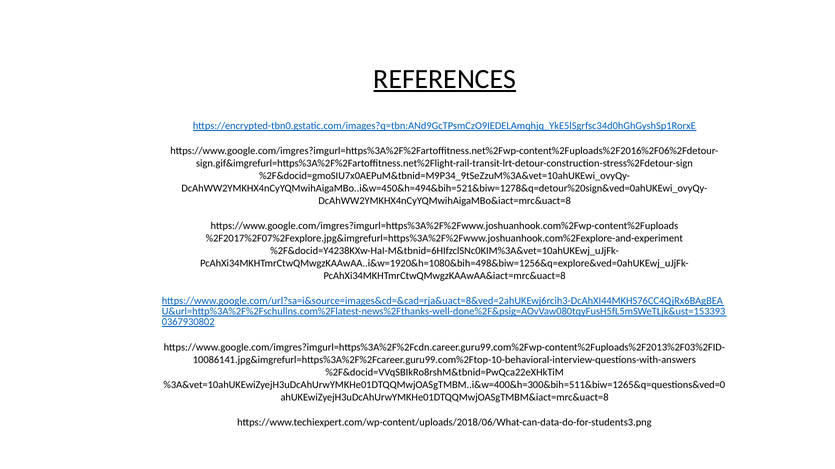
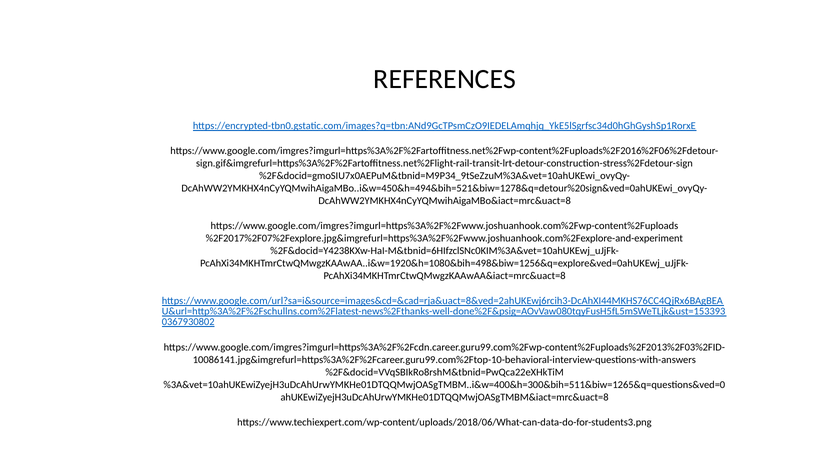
REFERENCES underline: present -> none (445, 79)
